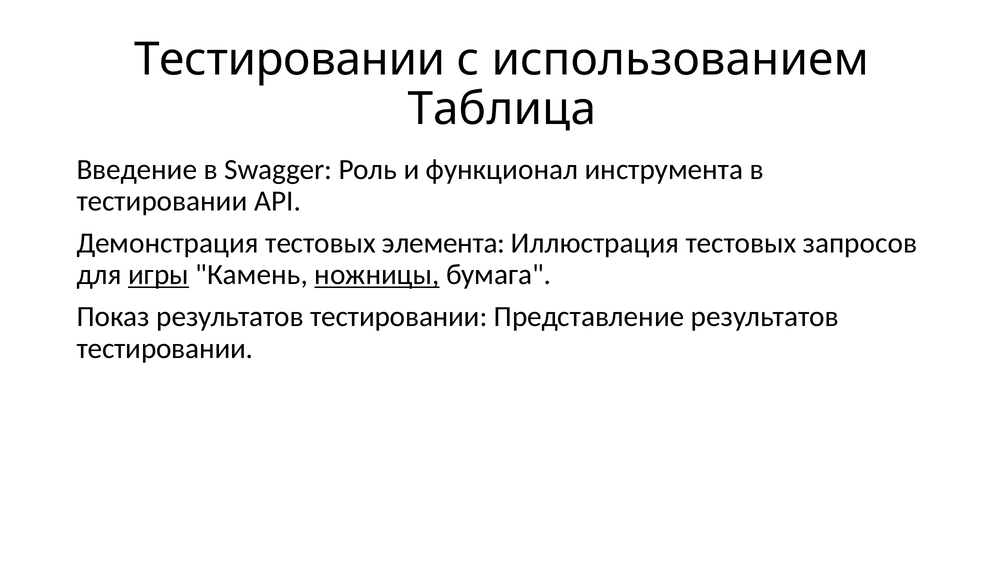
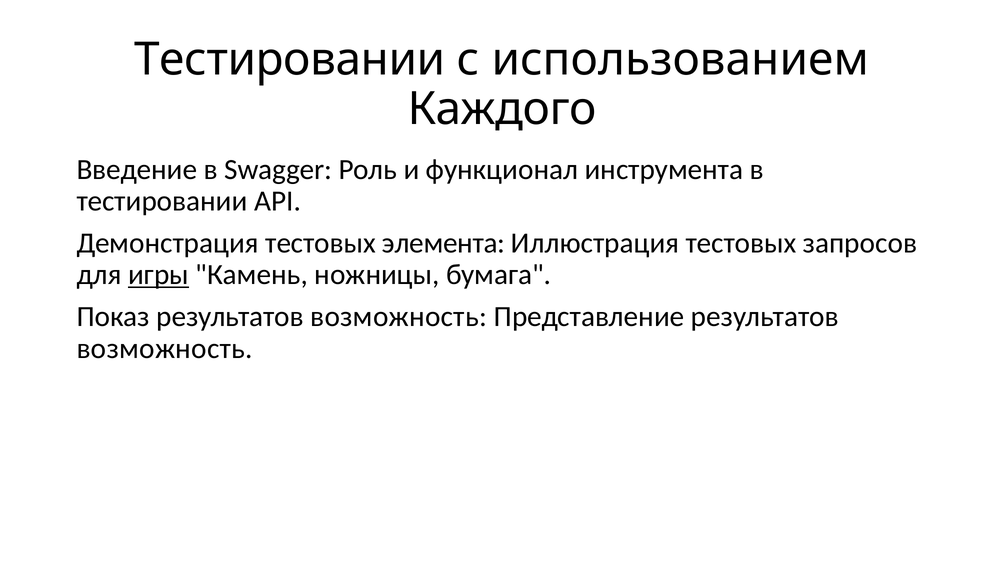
Таблица: Таблица -> Каждого (502, 109)
ножницы underline: present -> none (377, 275)
Показ результатов тестировании: тестировании -> возможность (399, 317)
тестировании: тестировании -> возможность (165, 349)
